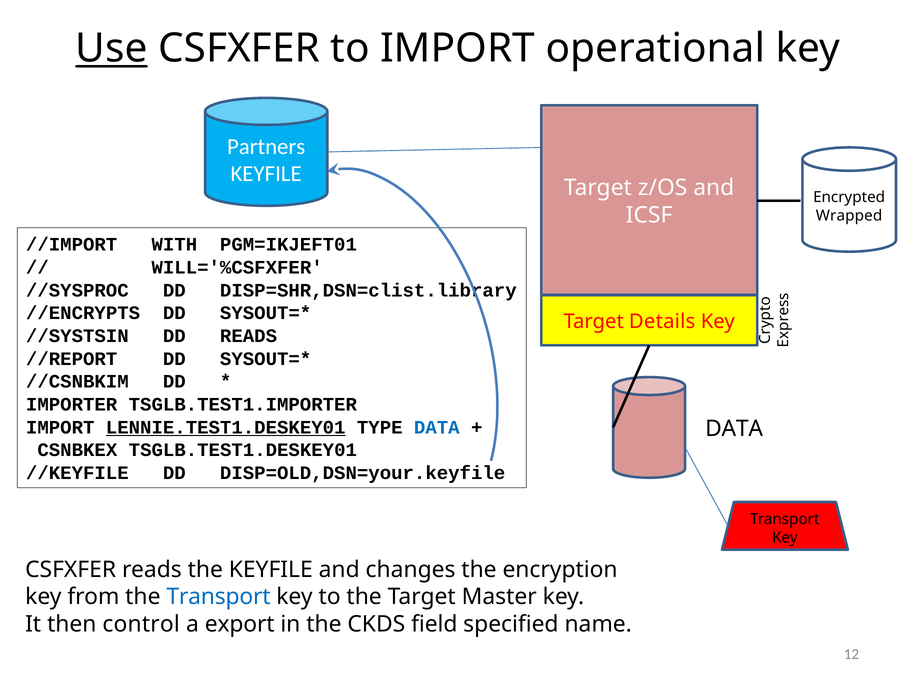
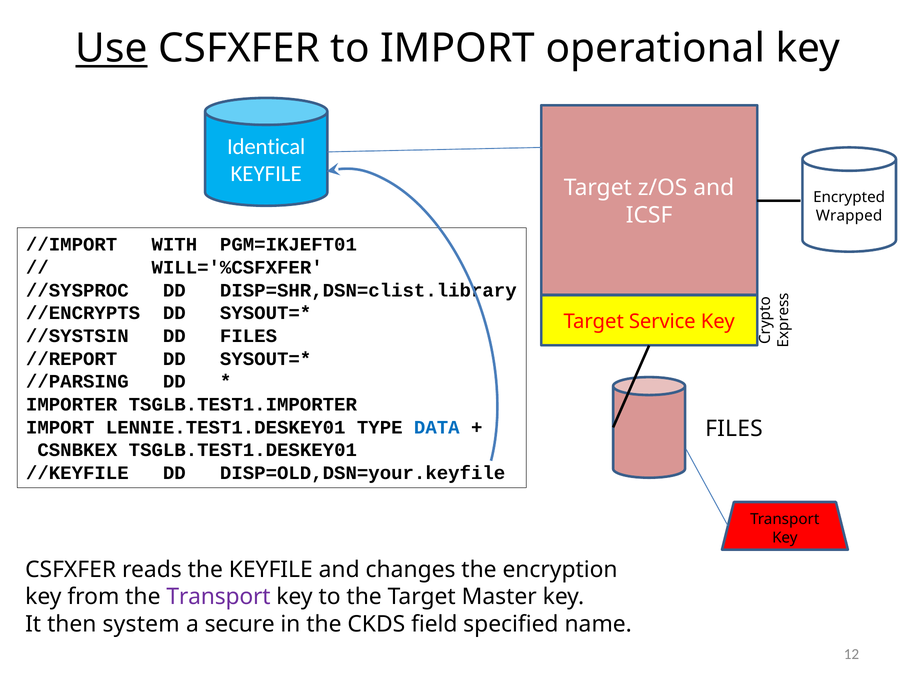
Partners: Partners -> Identical (266, 147)
Details: Details -> Service (662, 322)
DD READS: READS -> FILES (249, 336)
//CSNBKIM: //CSNBKIM -> //PARSING (77, 382)
LENNIE.TEST1.DESKEY01 underline: present -> none (226, 428)
DATA: DATA -> FILES (734, 429)
Transport colour: blue -> purple (218, 597)
control: control -> system (141, 625)
export: export -> secure (240, 625)
